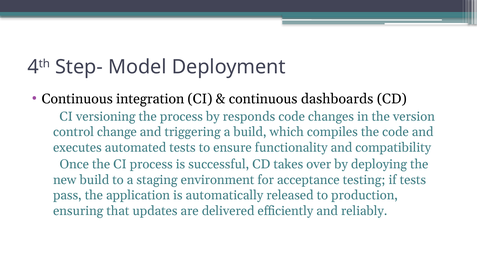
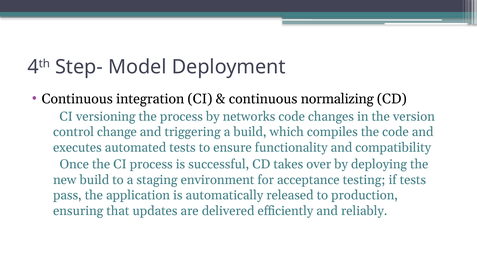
dashboards: dashboards -> normalizing (337, 99)
responds: responds -> networks (249, 117)
